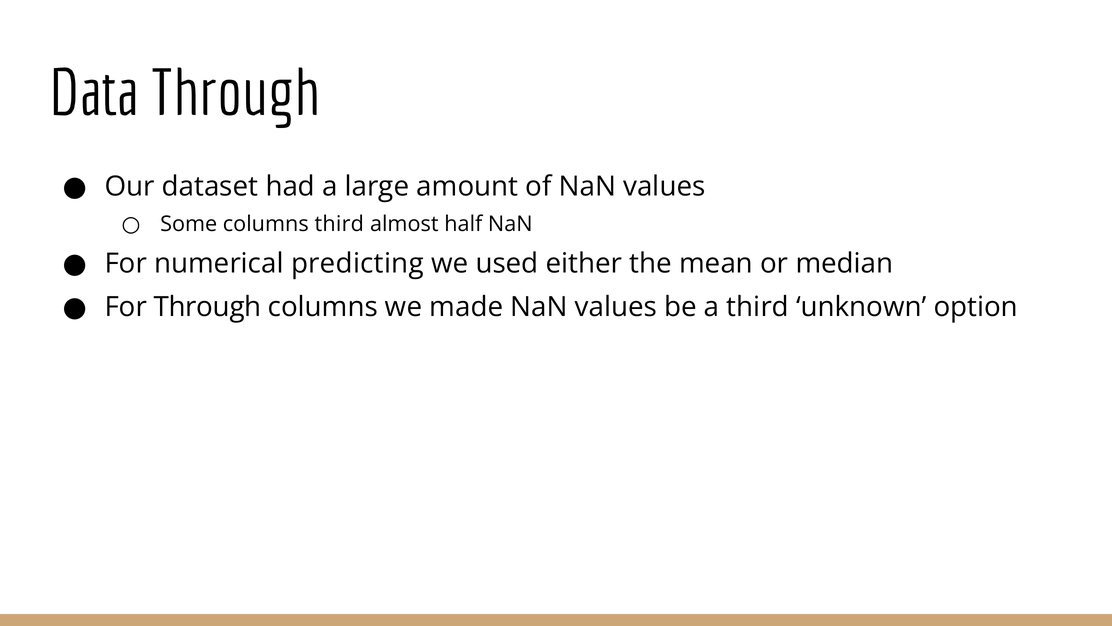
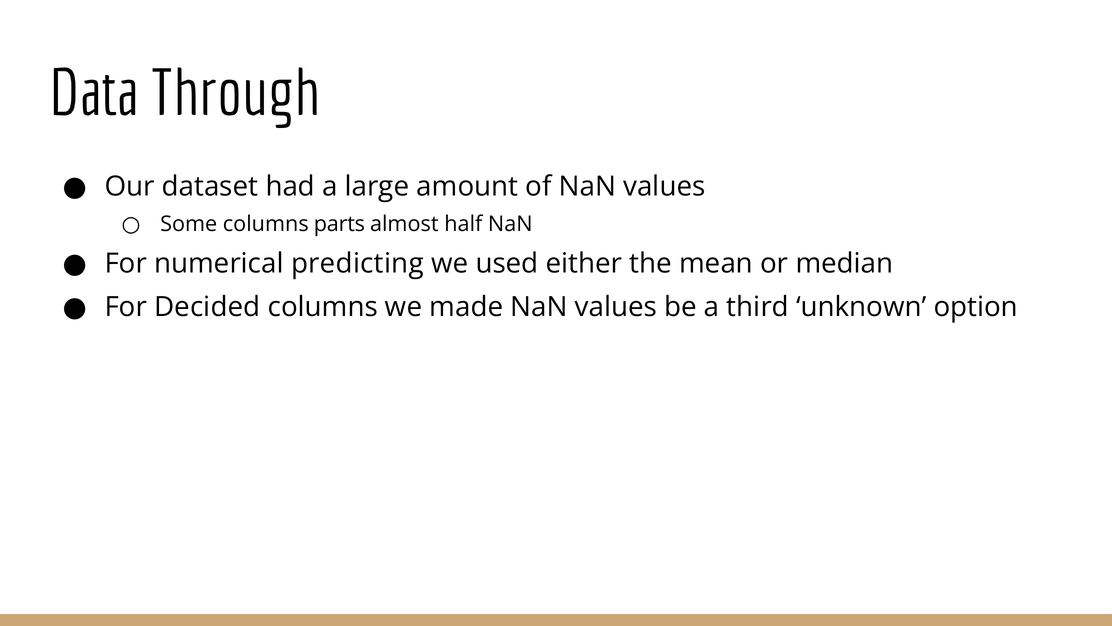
columns third: third -> parts (339, 224)
For Through: Through -> Decided (207, 307)
